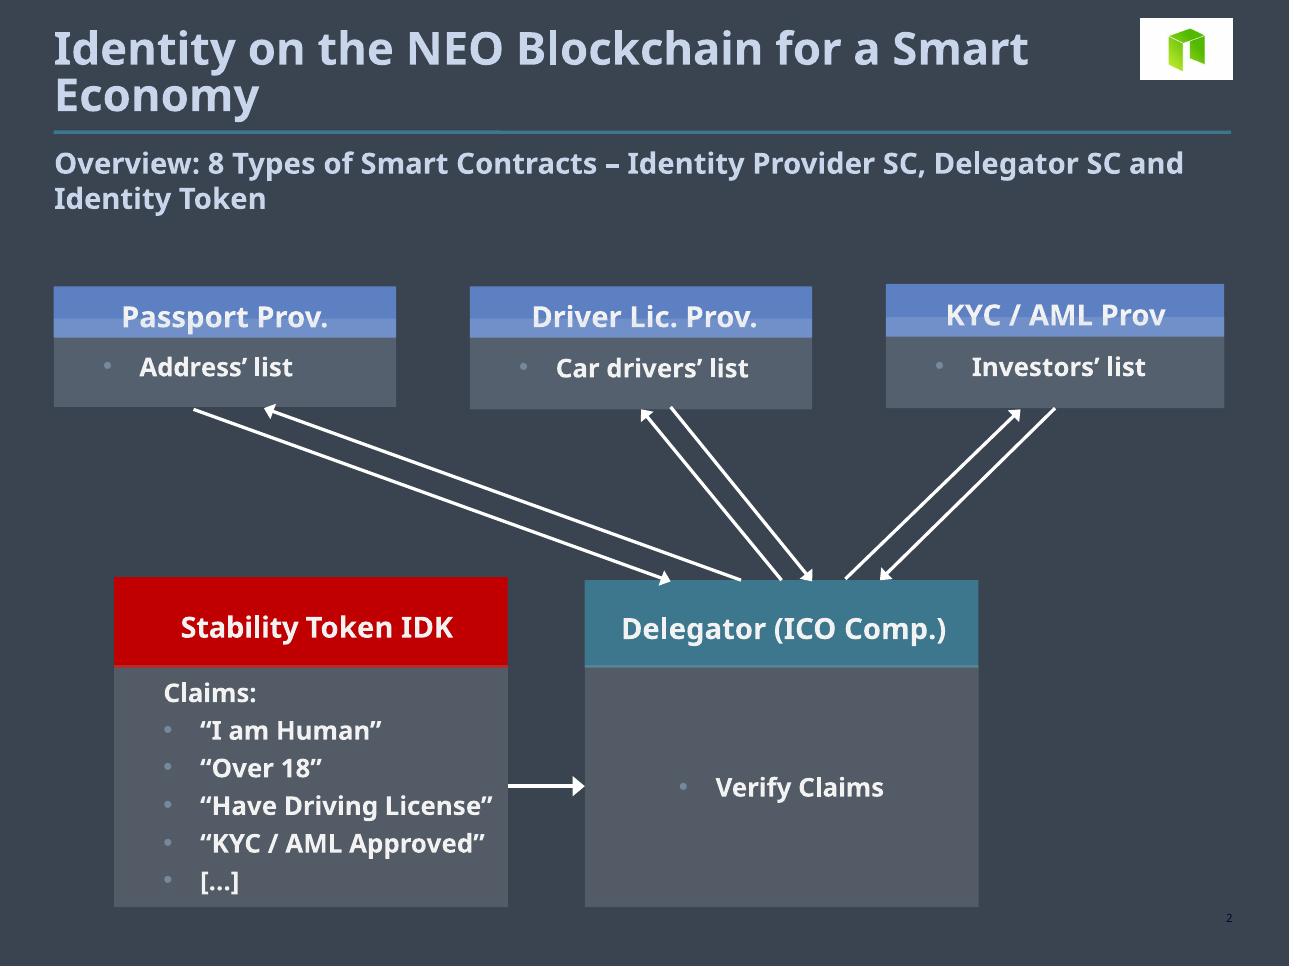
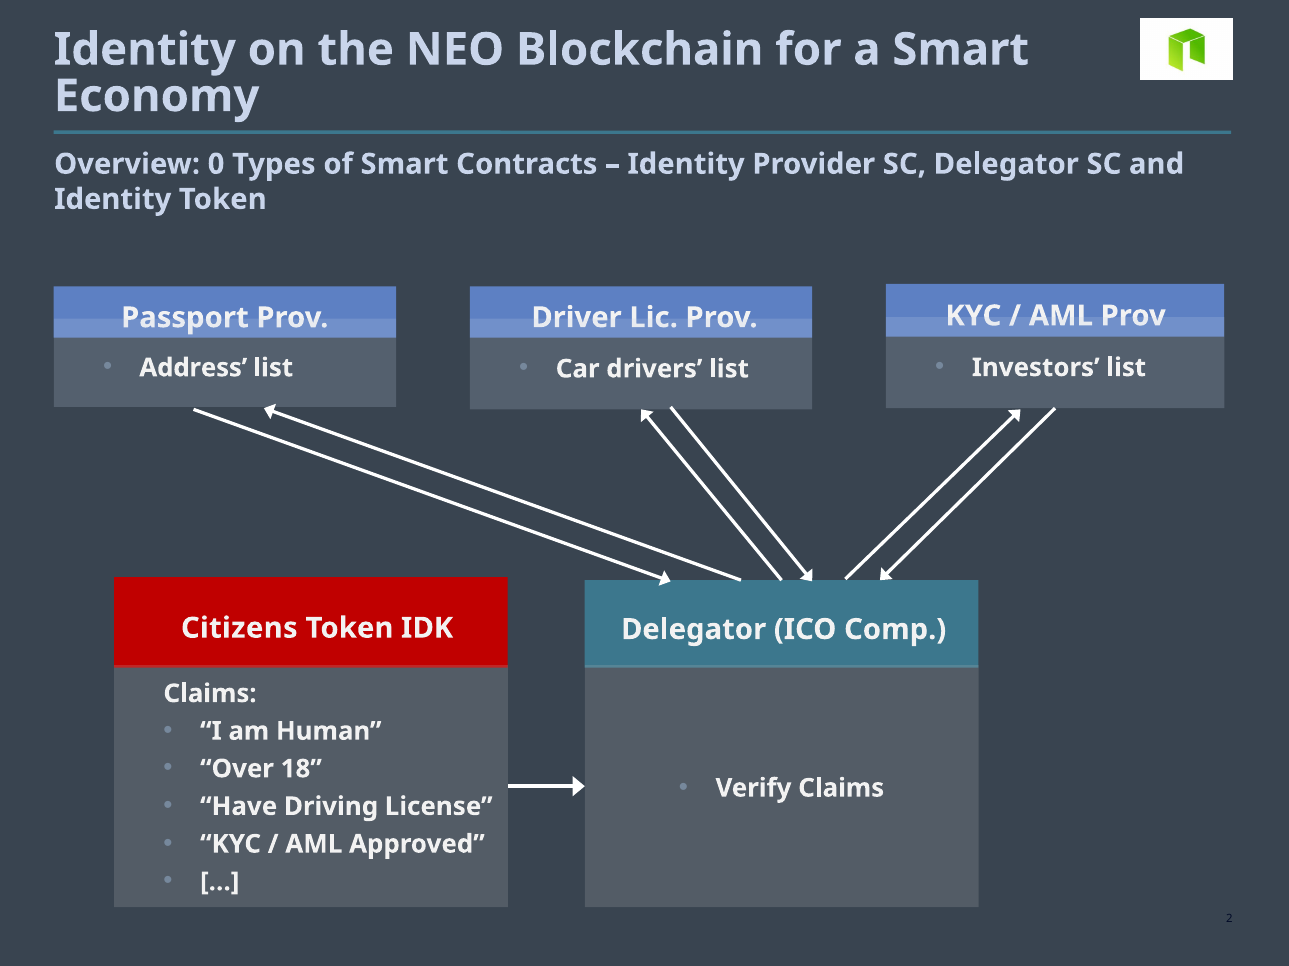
8: 8 -> 0 (216, 164)
Stability: Stability -> Citizens (239, 629)
